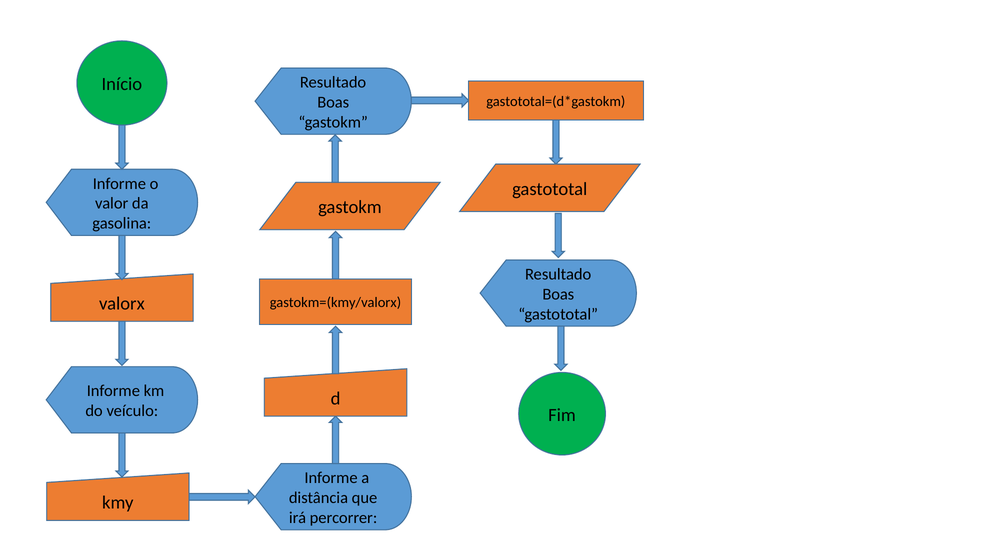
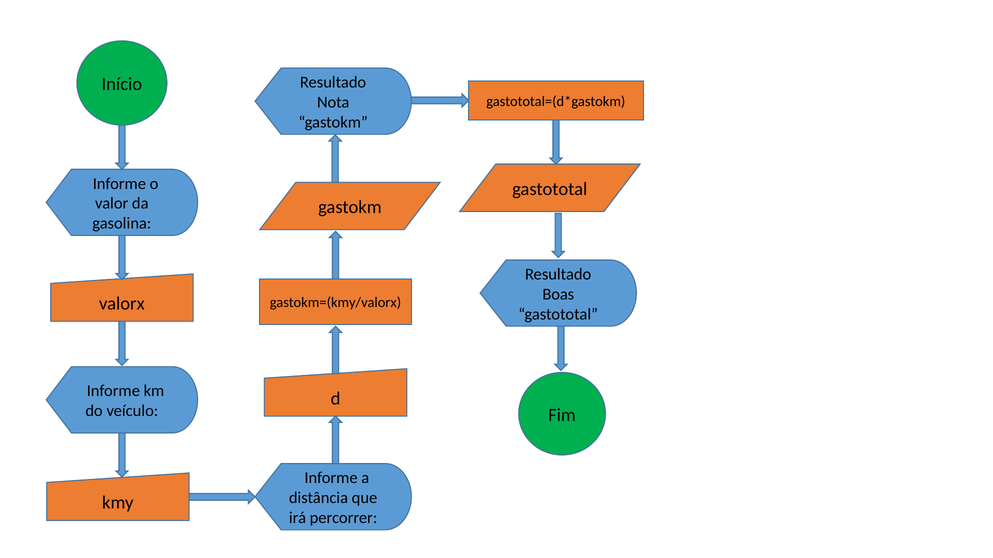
Boas: Boas -> Nota (333, 102)
